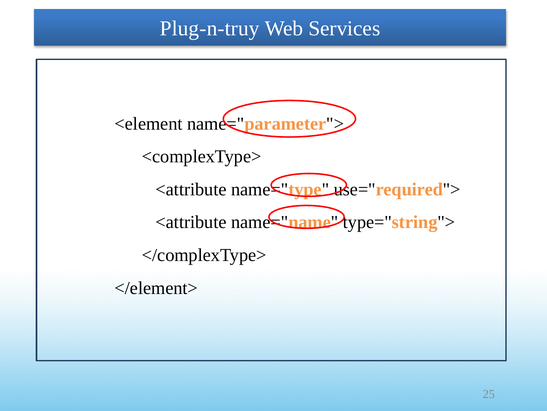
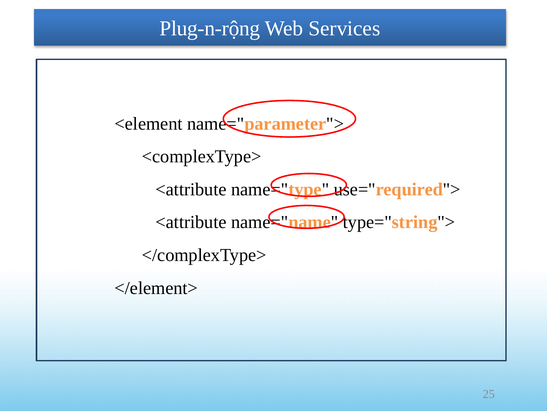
Plug-n-truy: Plug-n-truy -> Plug-n-rộng (210, 28)
